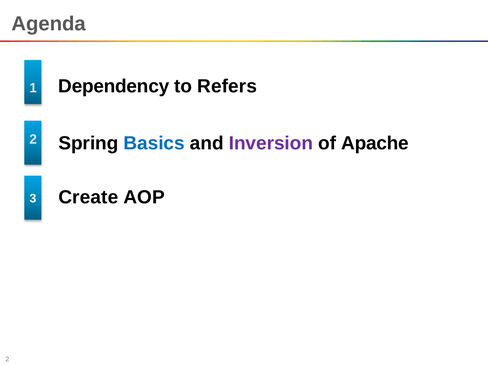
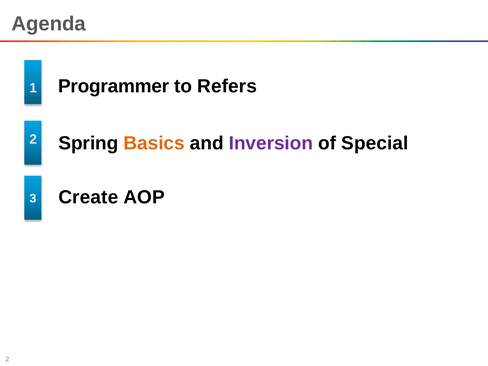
Dependency: Dependency -> Programmer (114, 86)
Basics colour: blue -> orange (154, 143)
Apache: Apache -> Special (375, 143)
